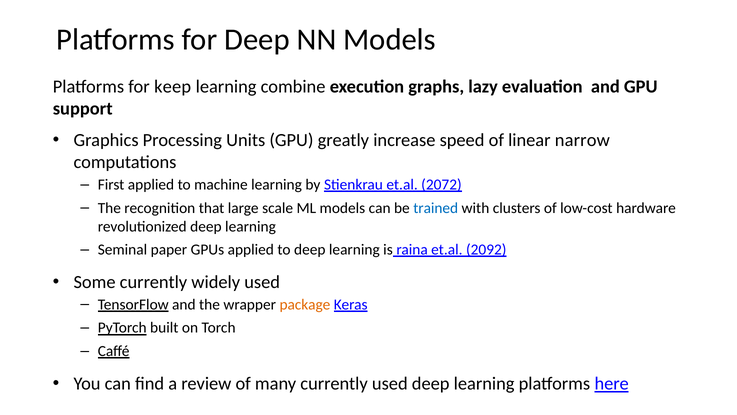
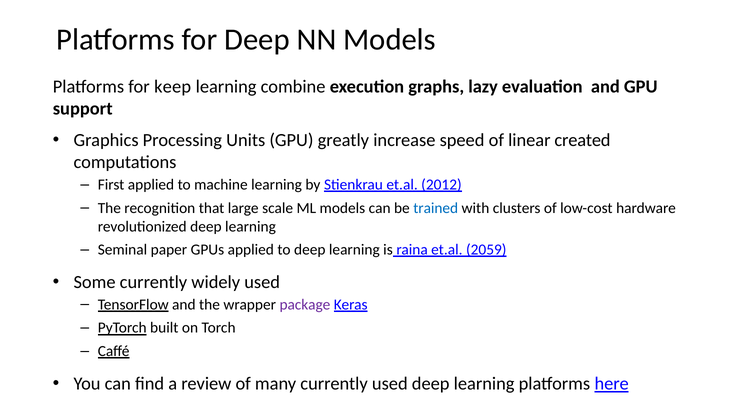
narrow: narrow -> created (583, 140)
2072: 2072 -> 2012 (441, 185)
2092: 2092 -> 2059 (486, 249)
package colour: orange -> purple (305, 304)
